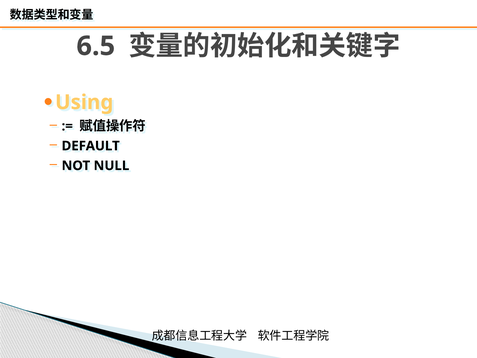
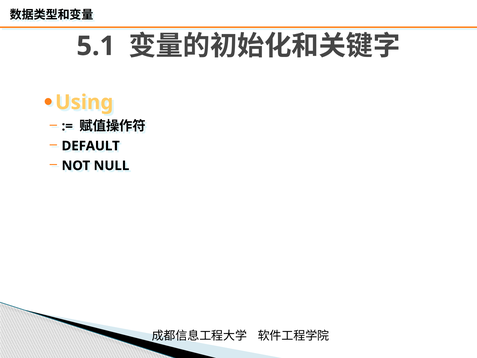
6.5: 6.5 -> 5.1 (96, 46)
